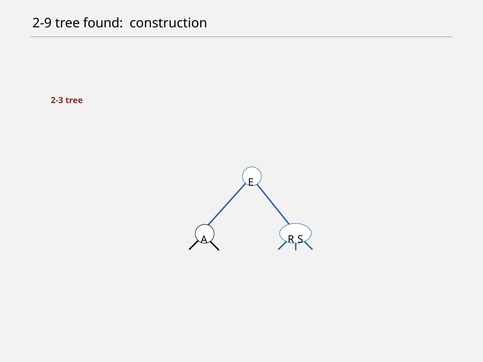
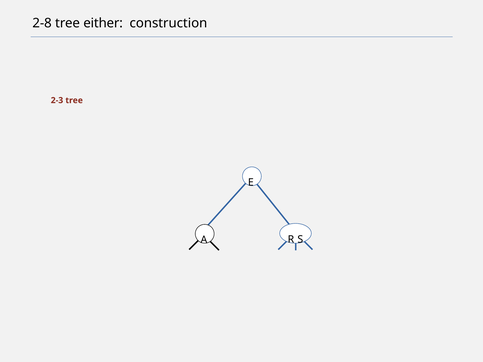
2-9: 2-9 -> 2-8 (42, 23)
found: found -> either (103, 23)
